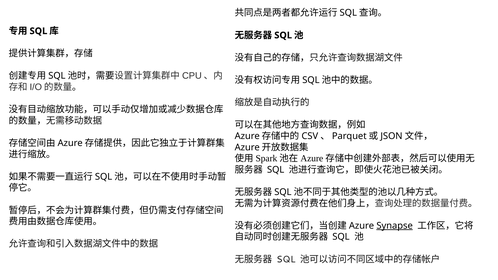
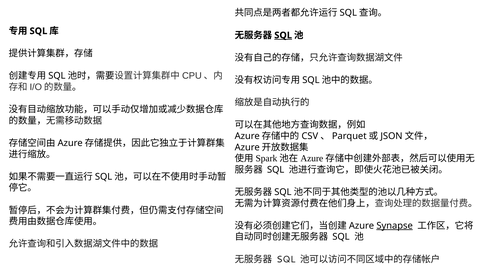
SQL underline: none -> present (283, 35)
